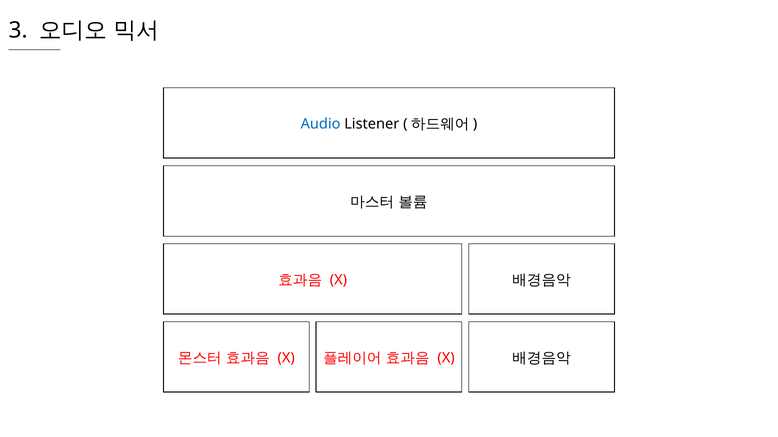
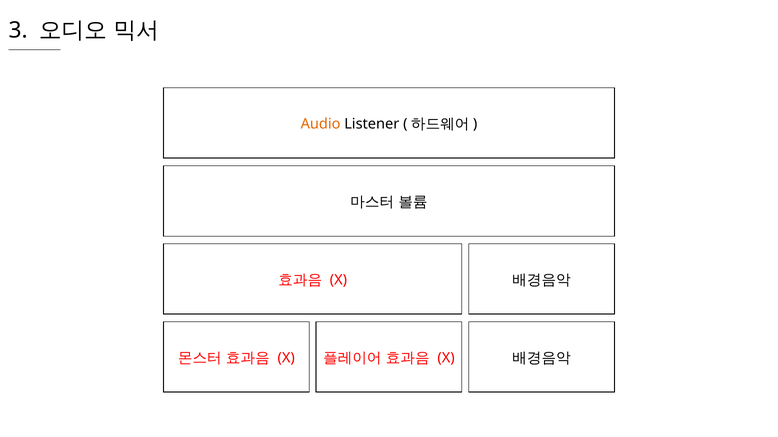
Audio colour: blue -> orange (321, 124)
